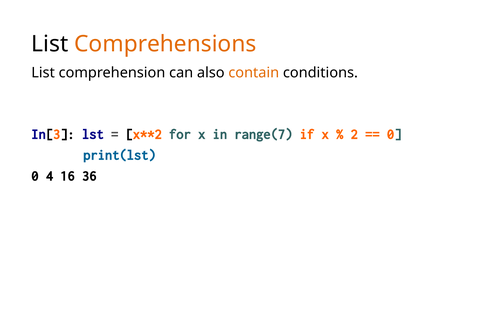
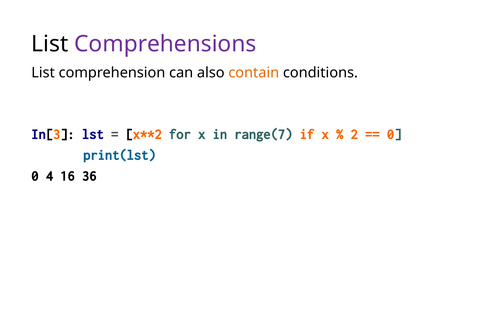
Comprehensions colour: orange -> purple (165, 44)
